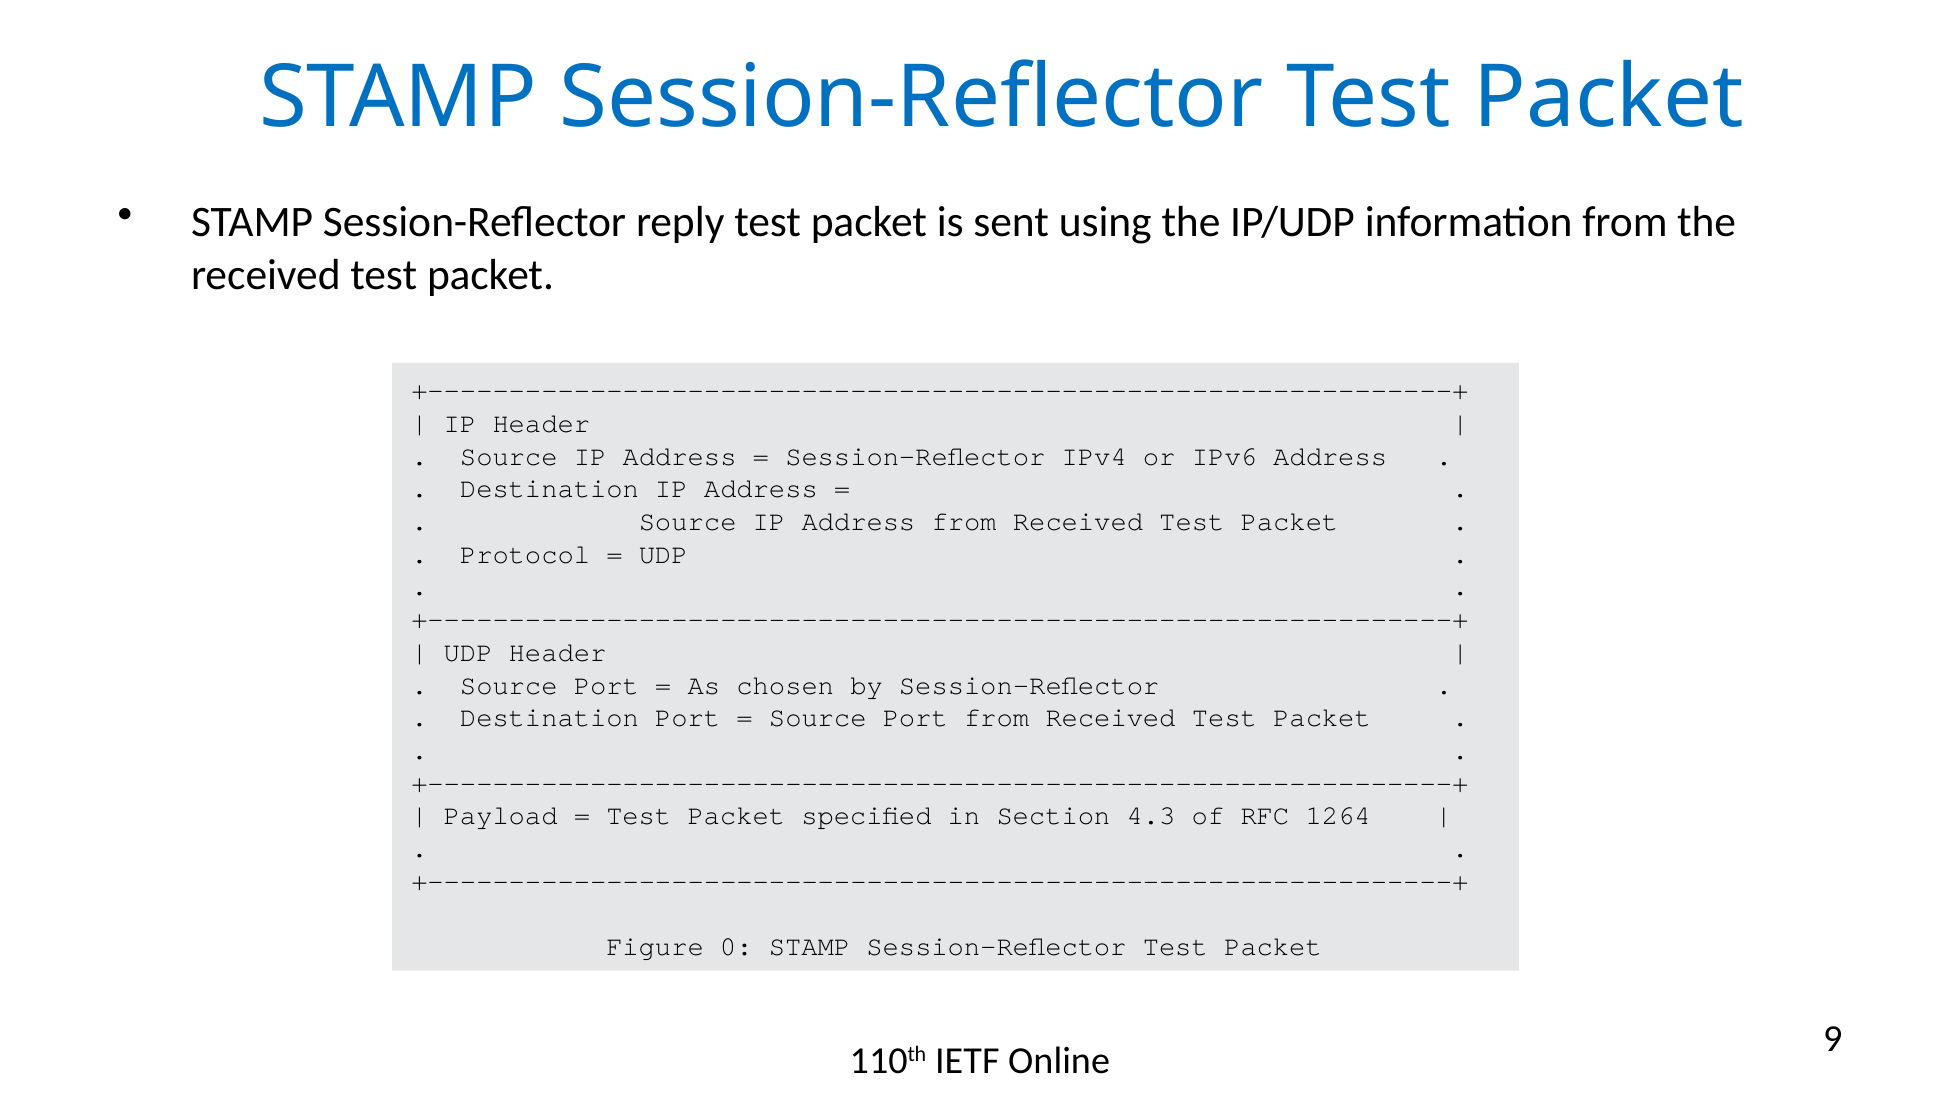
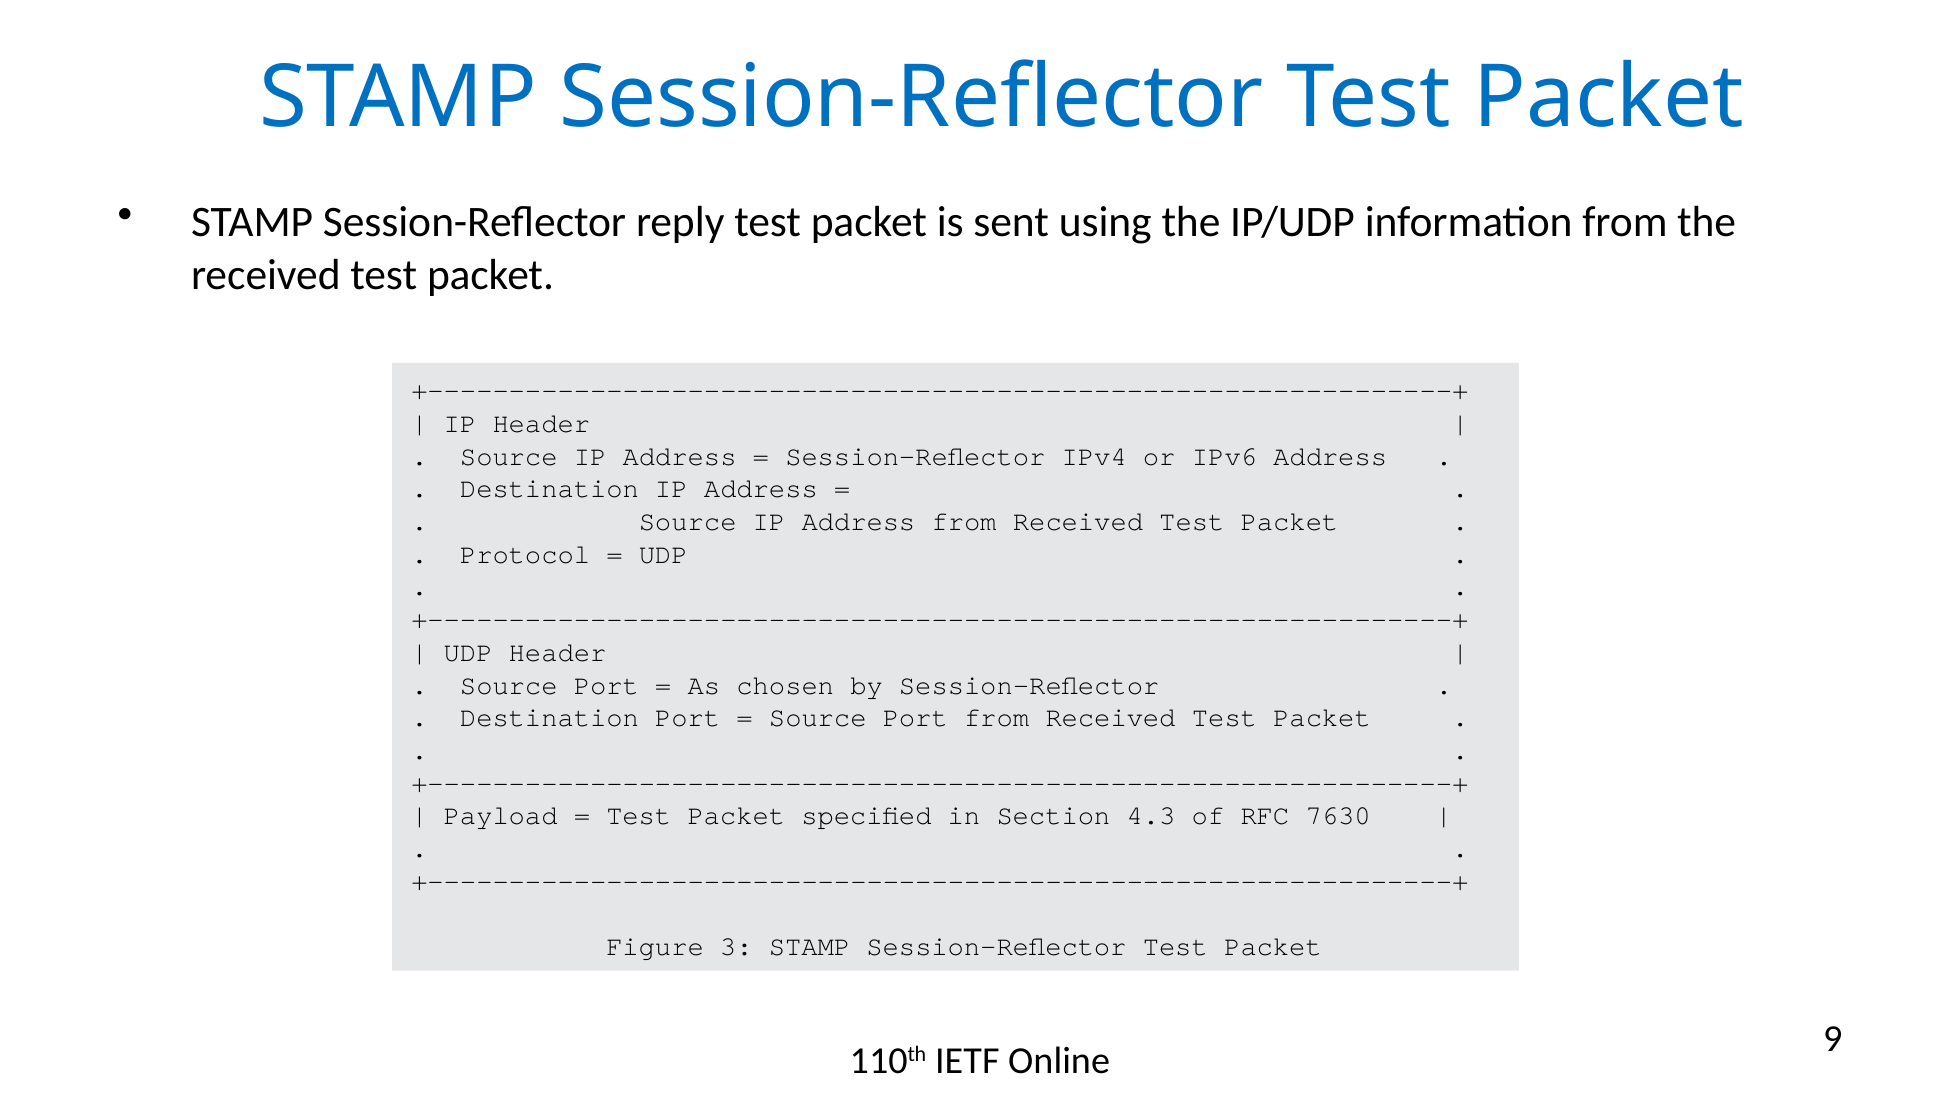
1264: 1264 -> 7630 (1338, 816)
0: 0 -> 3 (736, 947)
